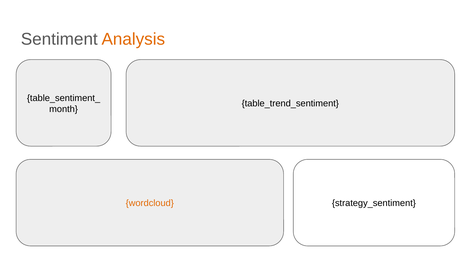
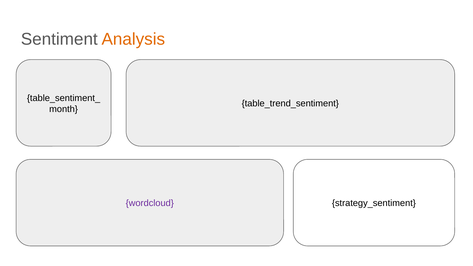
wordcloud colour: orange -> purple (150, 203)
